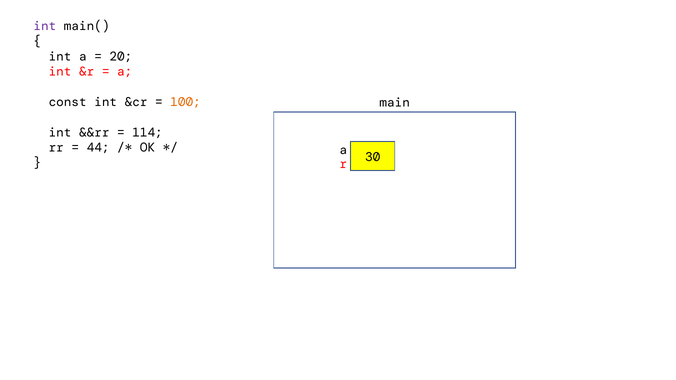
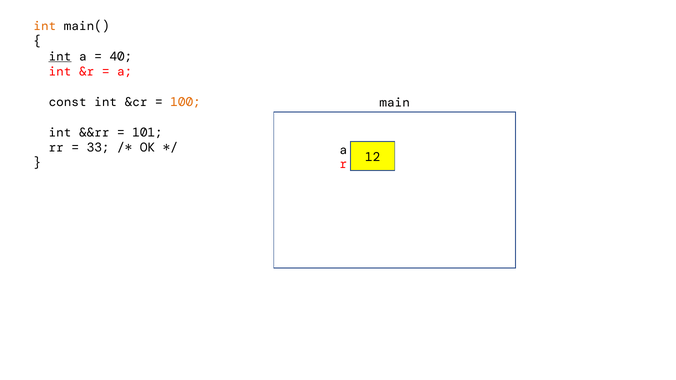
int colour: purple -> orange (45, 26)
int underline: none -> present (60, 56)
20: 20 -> 40 (121, 56)
114: 114 -> 101 (148, 132)
44: 44 -> 33 (98, 148)
30: 30 -> 12 (373, 157)
